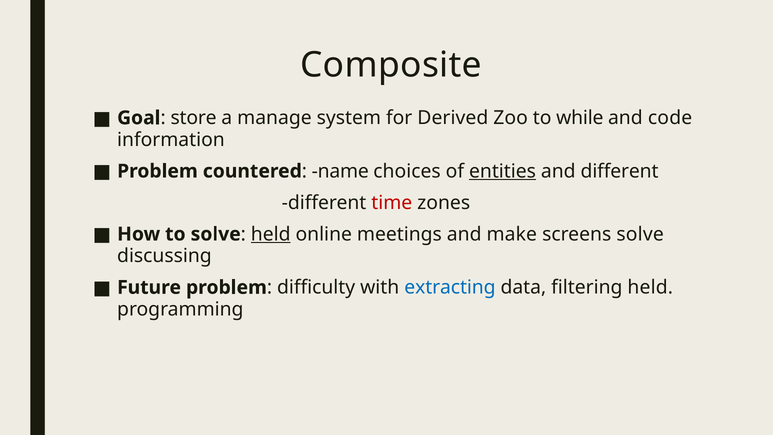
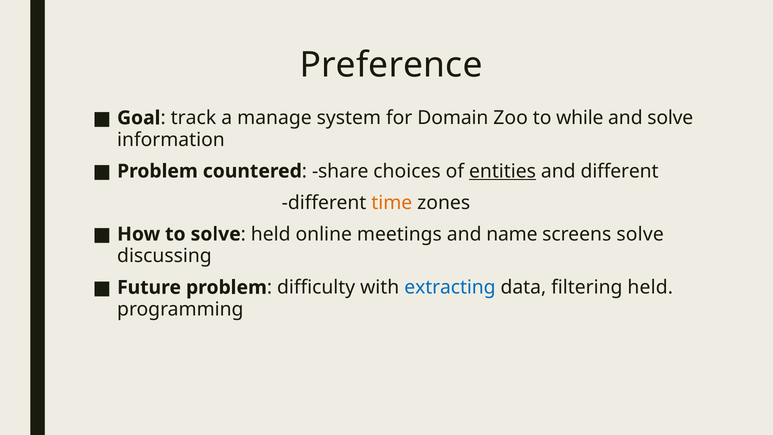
Composite: Composite -> Preference (391, 65)
store: store -> track (193, 118)
Derived: Derived -> Domain (453, 118)
and code: code -> solve (670, 118)
name: name -> share (340, 171)
time colour: red -> orange (392, 203)
held underline: present -> none (271, 234)
make: make -> name (512, 234)
